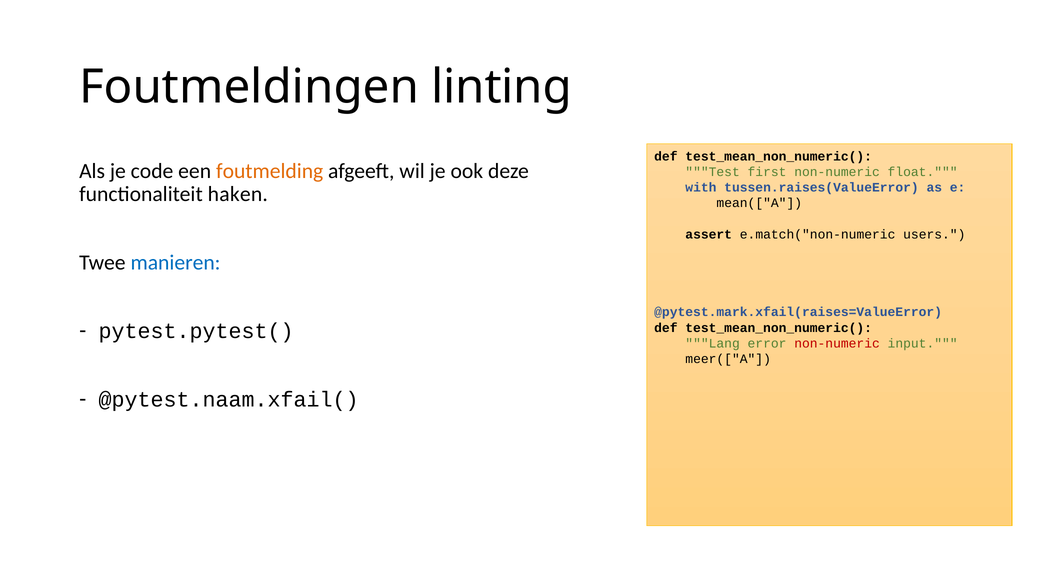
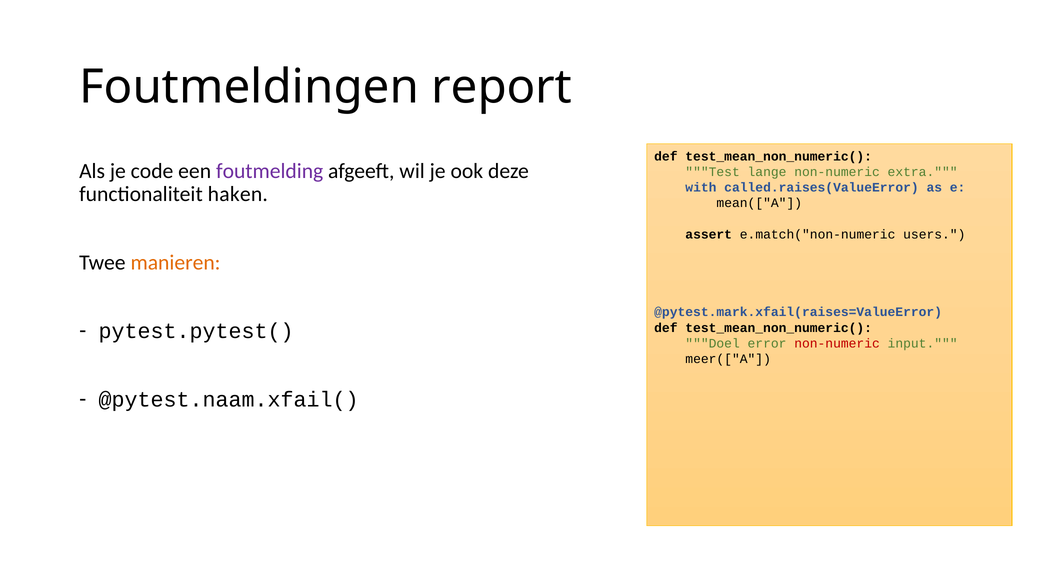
linting: linting -> report (502, 87)
foutmelding colour: orange -> purple (270, 171)
first: first -> lange (767, 172)
float: float -> extra (923, 172)
tussen.raises(ValueError: tussen.raises(ValueError -> called.raises(ValueError (821, 188)
manieren colour: blue -> orange (176, 263)
Lang: Lang -> Doel (713, 343)
